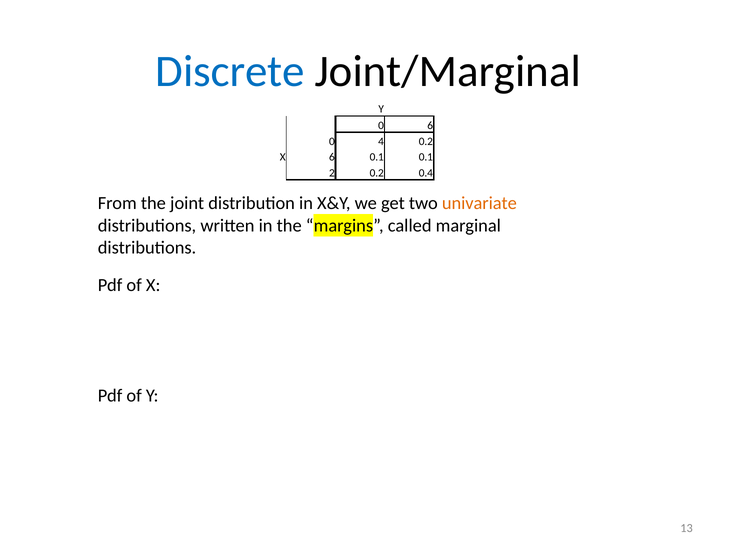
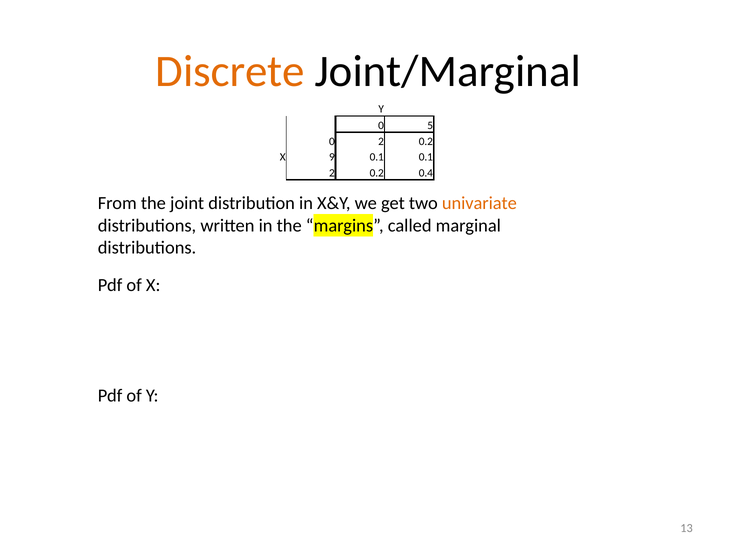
Discrete colour: blue -> orange (230, 71)
0 6: 6 -> 5 (430, 125)
0 4: 4 -> 2 (381, 141)
X 6: 6 -> 9 (332, 157)
